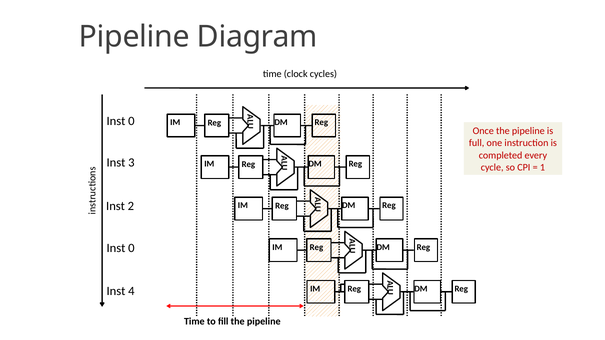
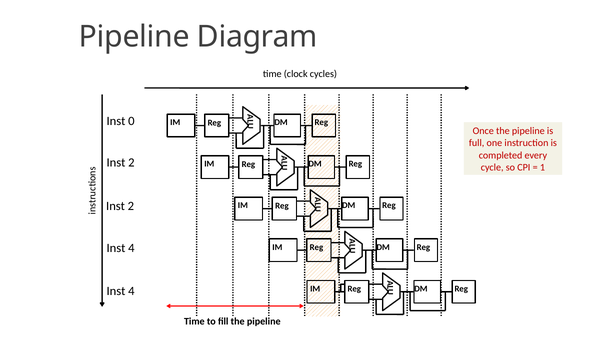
3: 3 -> 2 (131, 163)
0: 0 -> 4 (131, 248)
